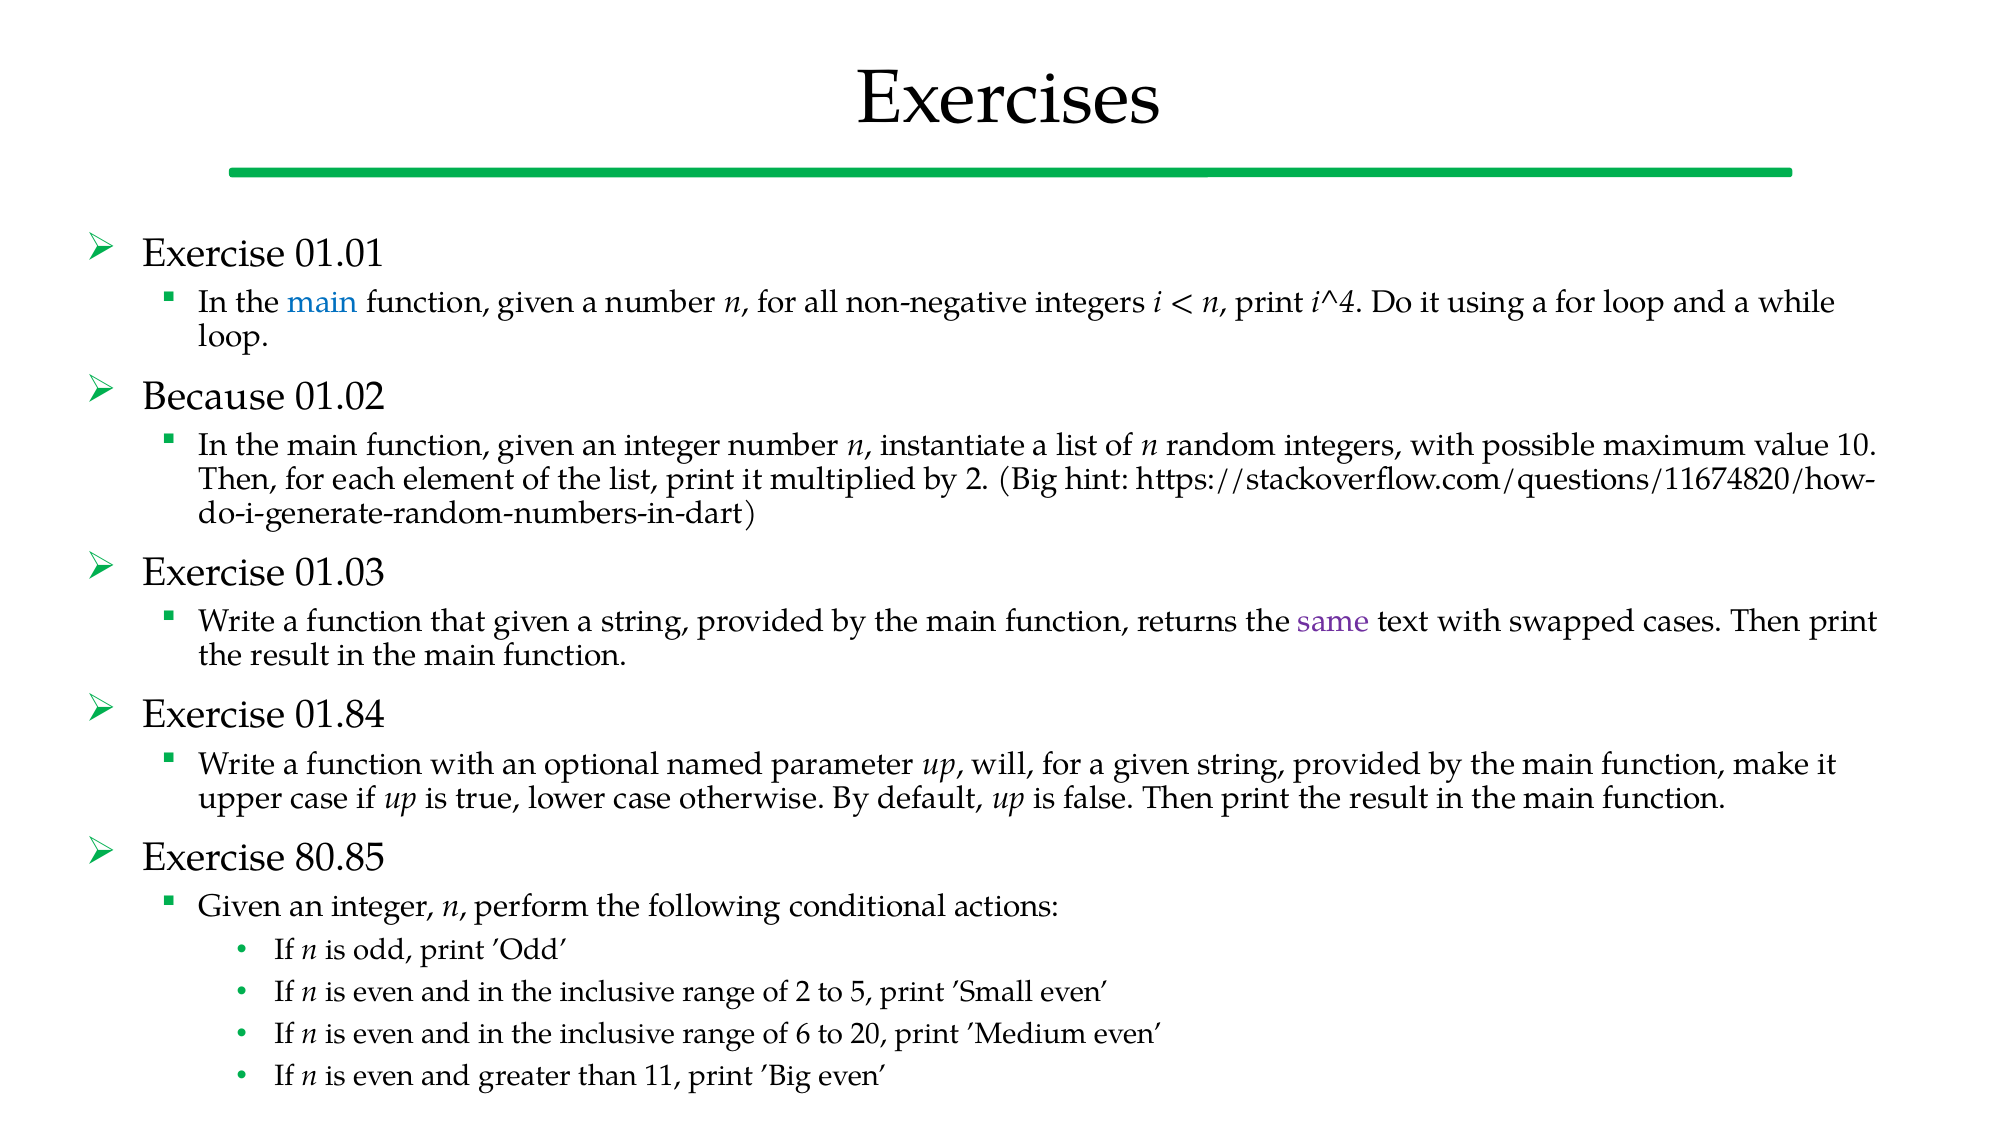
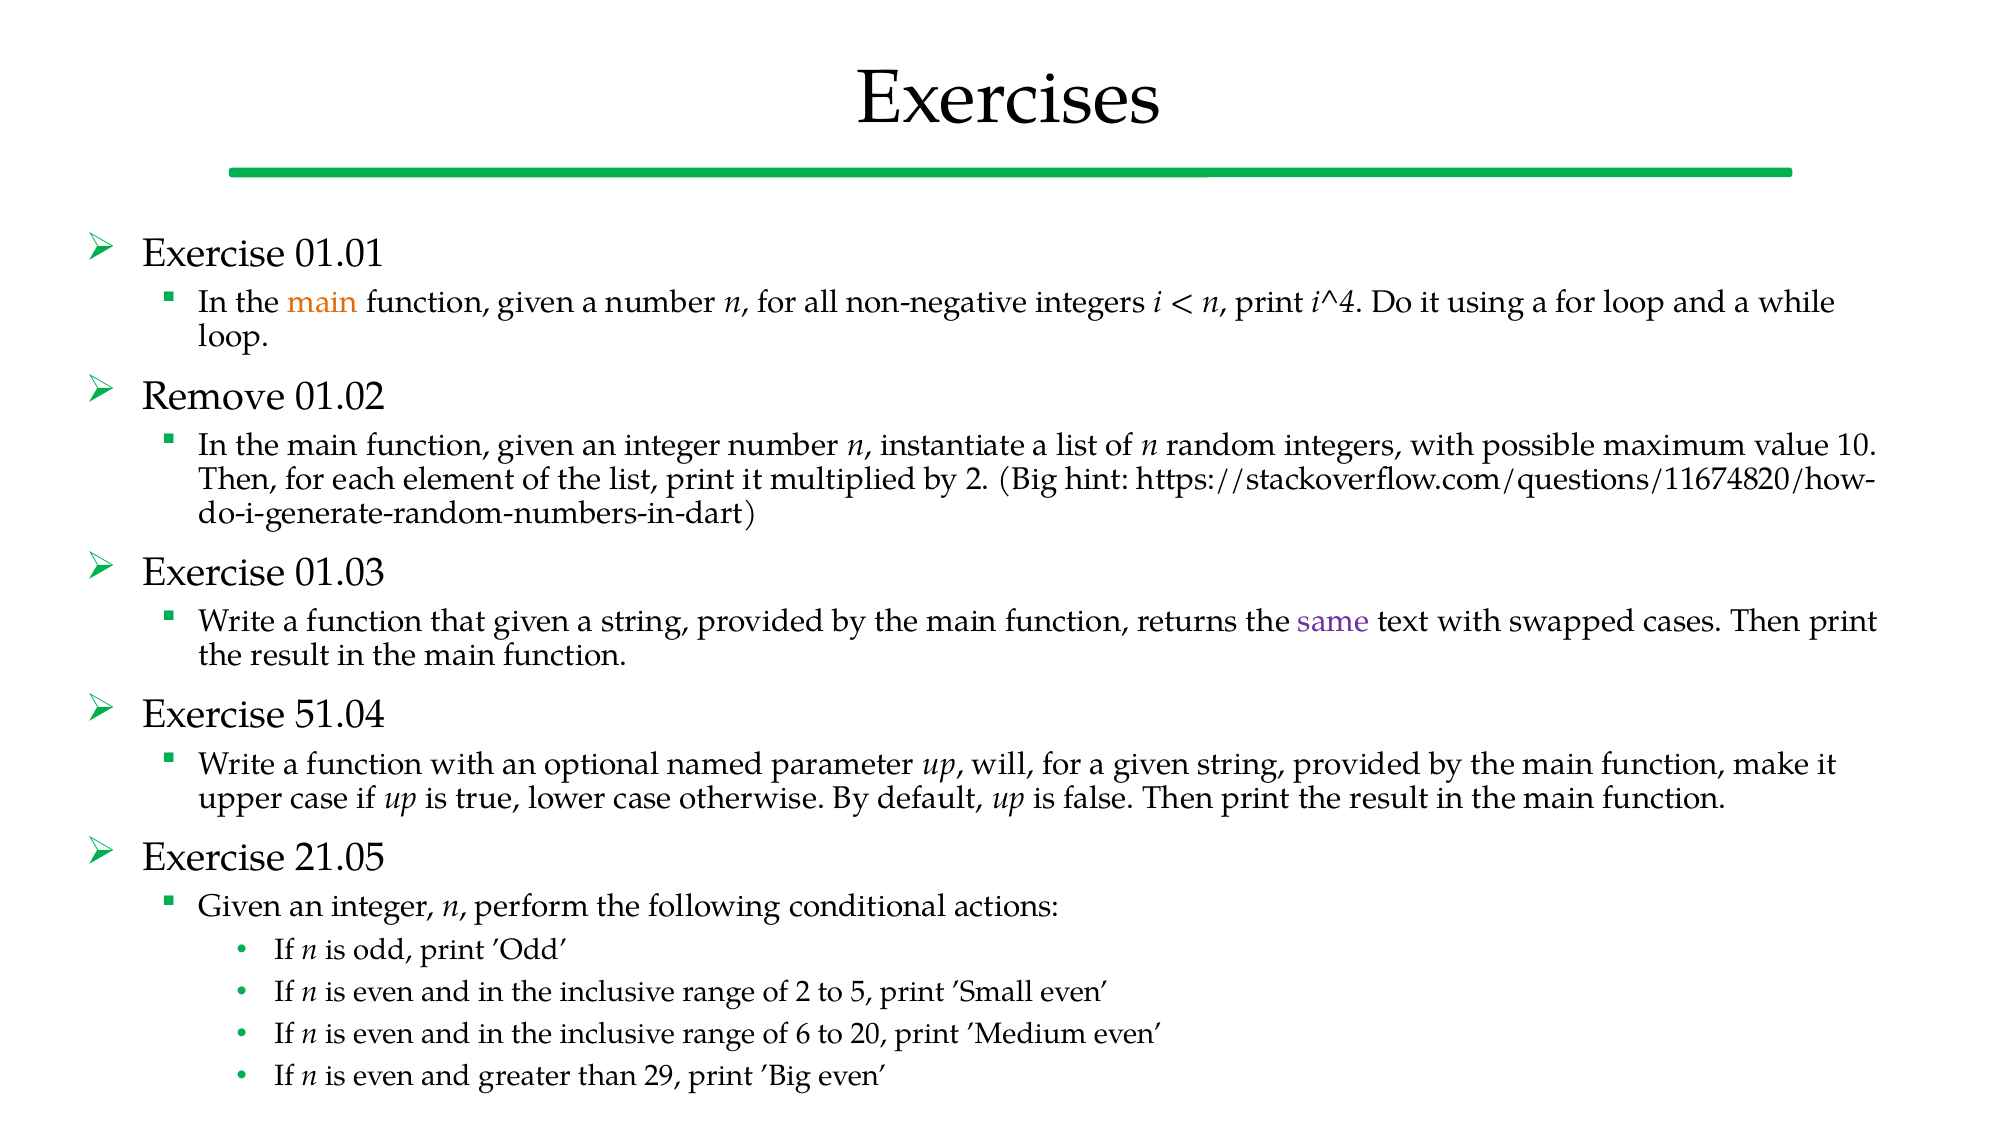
main colour: blue -> orange (323, 303)
Because: Because -> Remove (214, 396)
01.84: 01.84 -> 51.04 (340, 715)
80.85: 80.85 -> 21.05 (340, 857)
11: 11 -> 29 (663, 1076)
